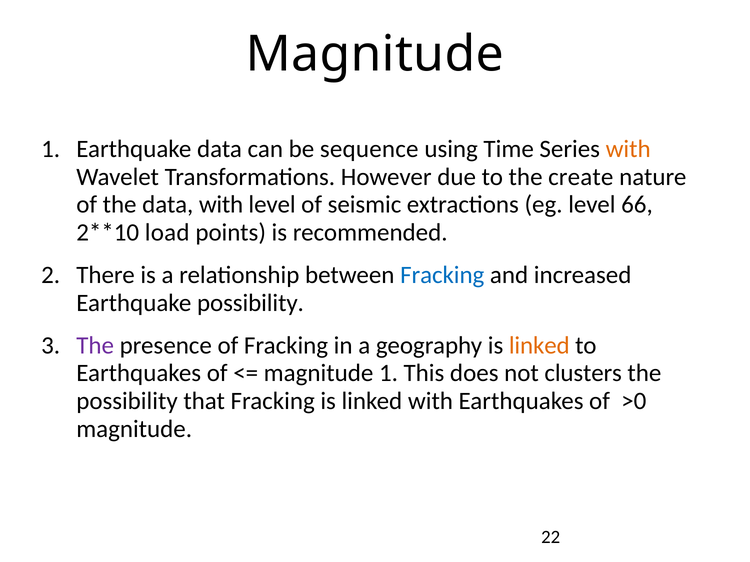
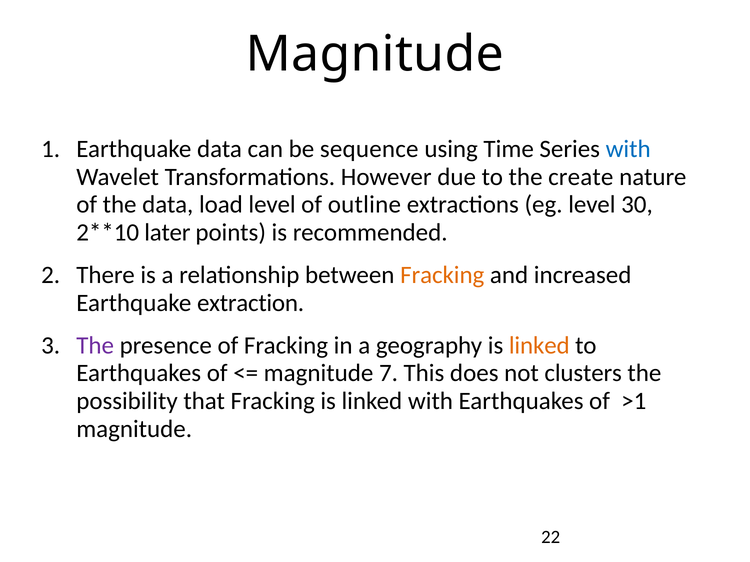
with colour: orange -> blue (628, 149)
data with: with -> load (221, 205)
seismic: seismic -> outline (364, 205)
66: 66 -> 30 (637, 205)
load: load -> later (167, 233)
Fracking colour: blue -> orange (442, 275)
Earthquake possibility: possibility -> extraction (251, 303)
1: 1 -> 7 (388, 374)
>0: >0 -> >1 (634, 401)
